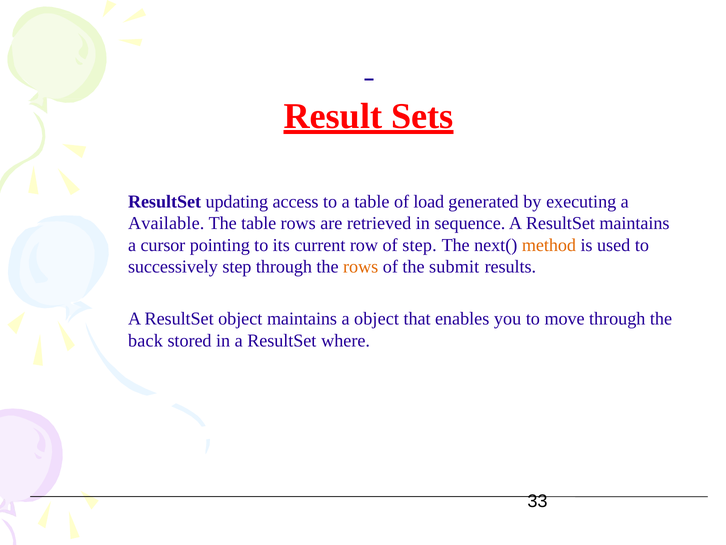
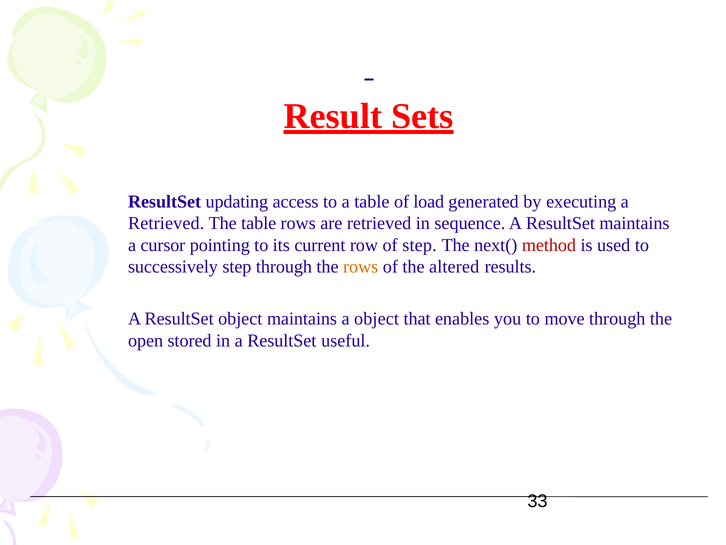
Available: Available -> Retrieved (166, 223)
method colour: orange -> red (549, 245)
submit: submit -> altered (454, 267)
back: back -> open (146, 340)
where: where -> useful (346, 340)
